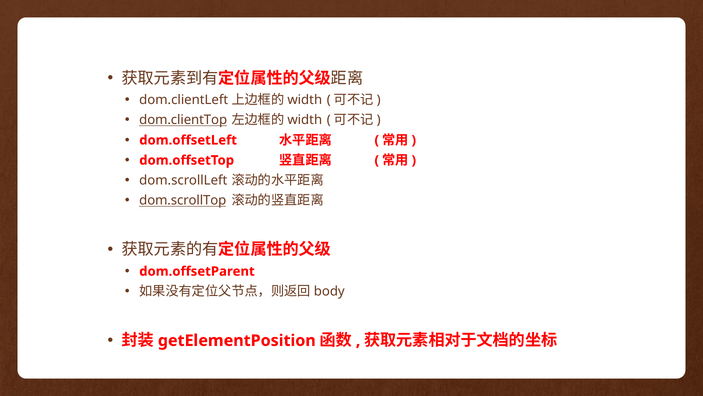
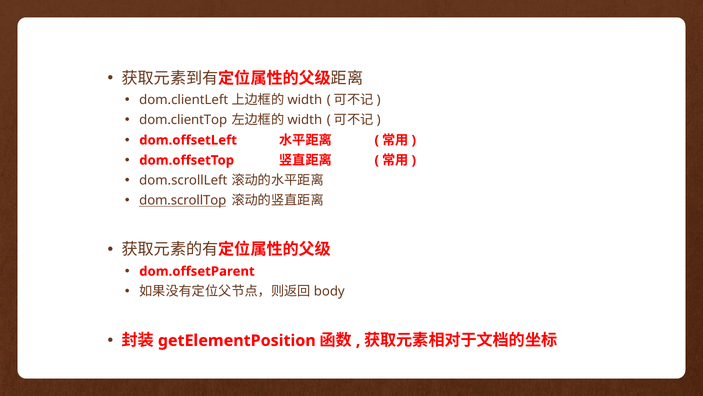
dom.clientTop underline: present -> none (183, 120)
